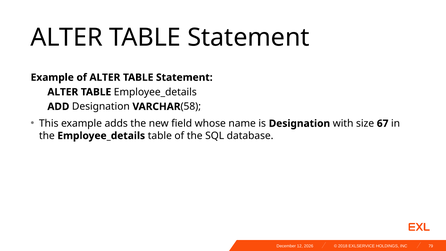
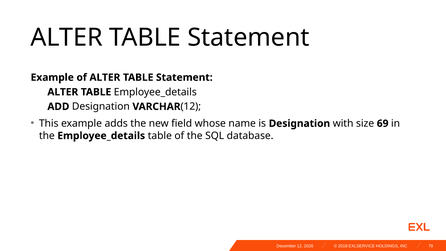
58: 58 -> 12 (191, 107)
67: 67 -> 69 (383, 123)
